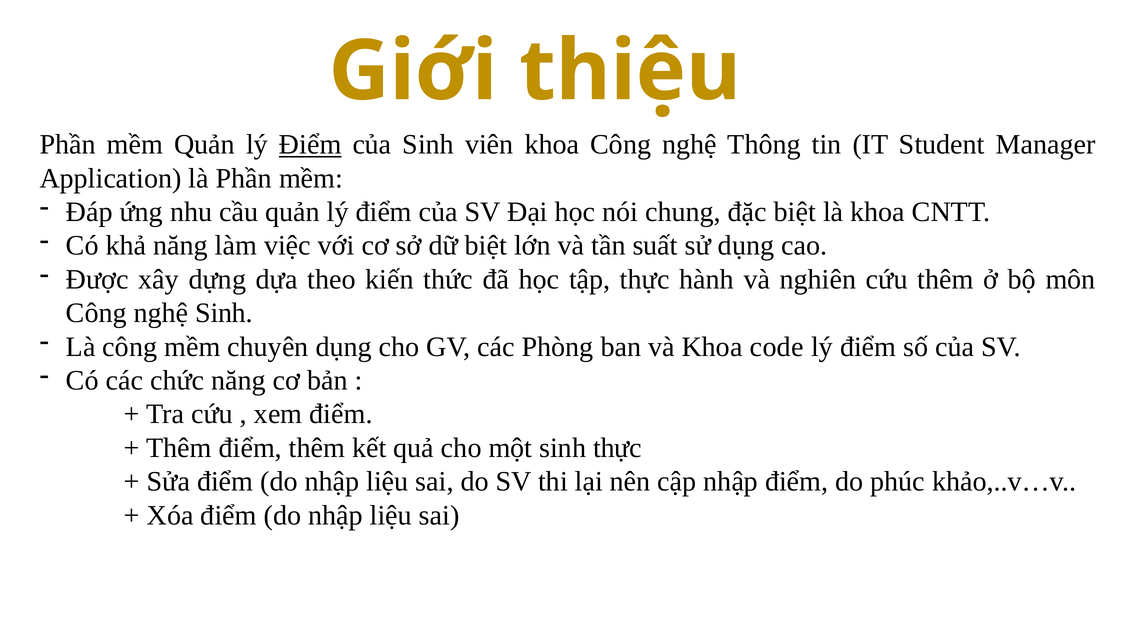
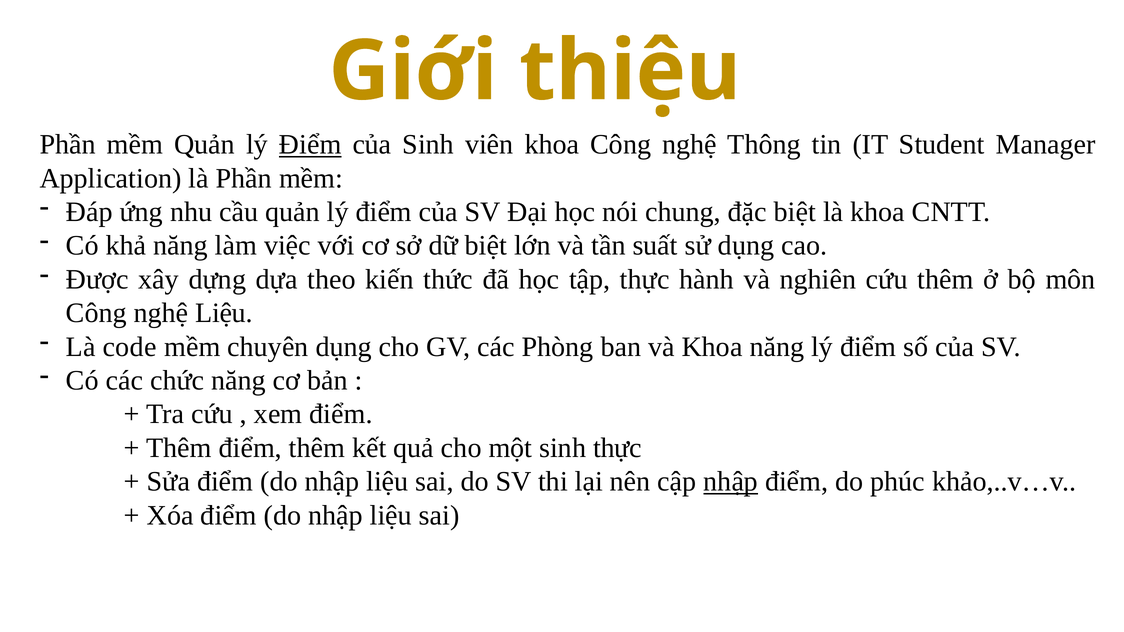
nghệ Sinh: Sinh -> Liệu (224, 313)
Là công: công -> code (130, 347)
Khoa code: code -> năng (777, 347)
nhập underline: none -> present (731, 482)
